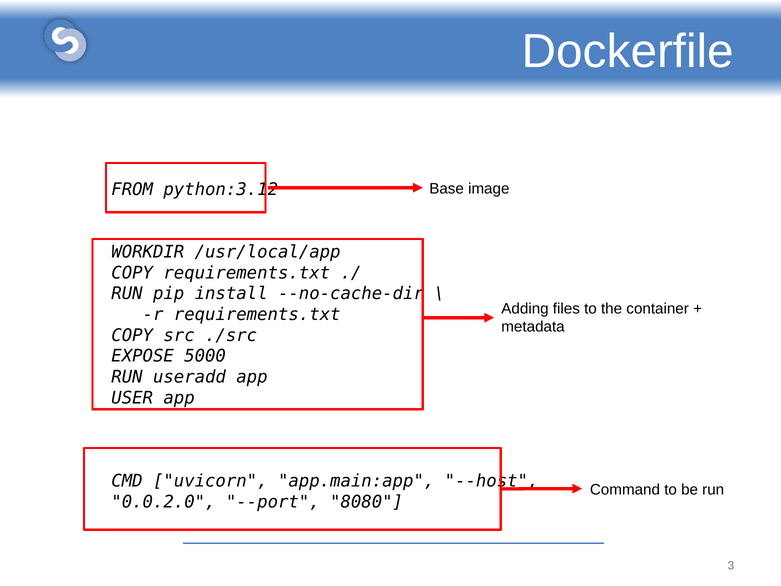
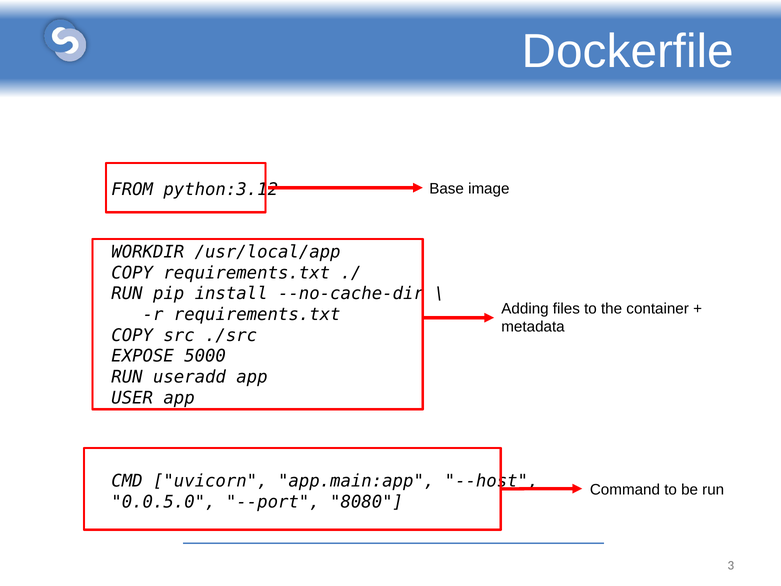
0.0.2.0: 0.0.2.0 -> 0.0.5.0 (163, 502)
